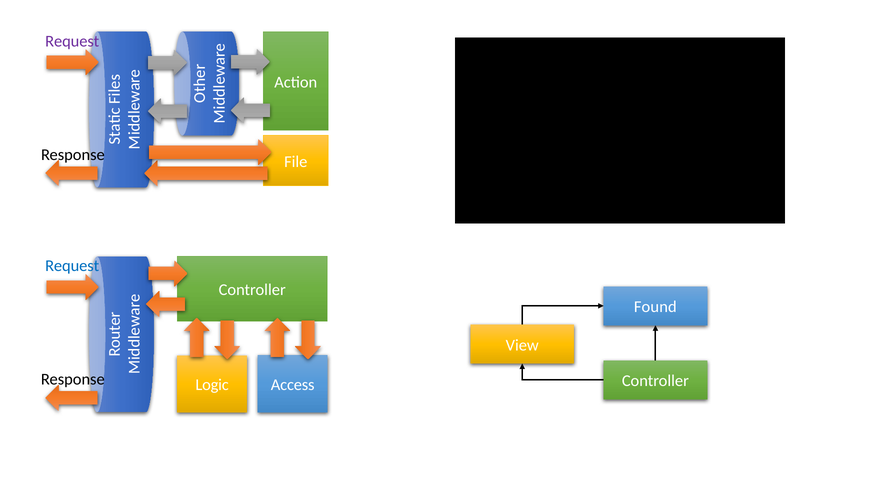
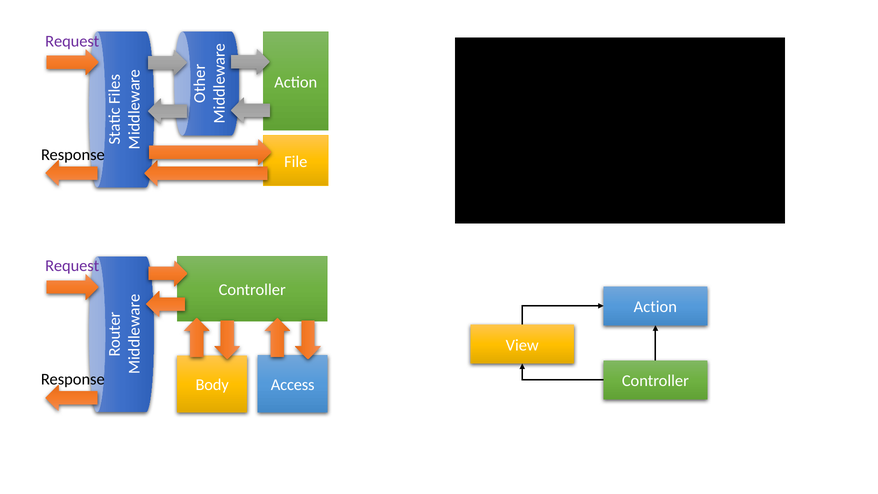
Request colour: blue -> purple (72, 266)
Found: Found -> Action (655, 307)
Logic: Logic -> Body (212, 385)
